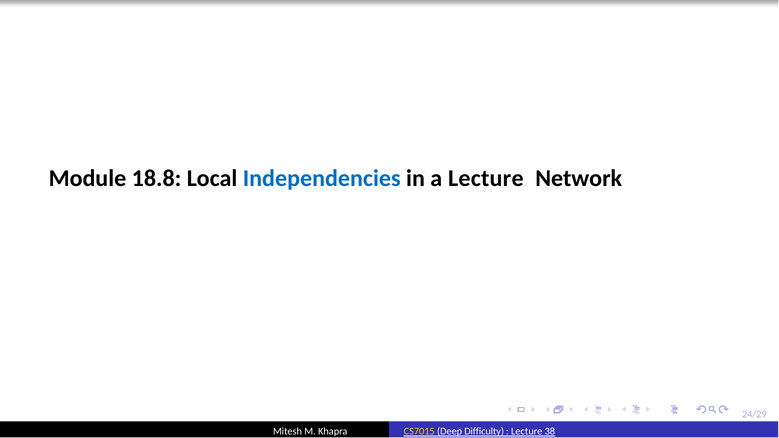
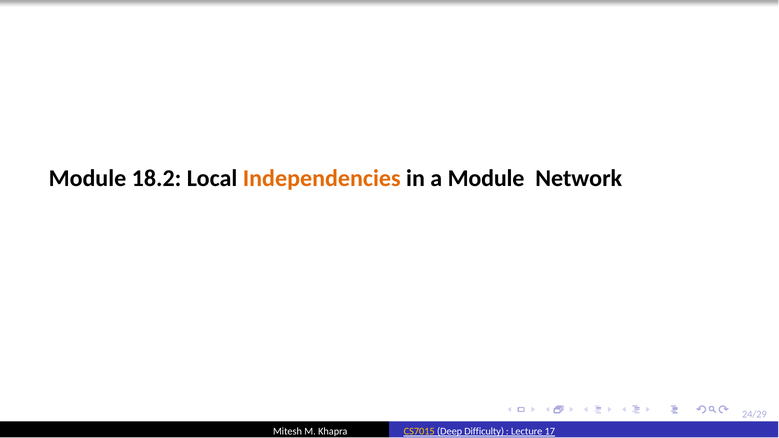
18.8: 18.8 -> 18.2 (157, 178)
Independencies colour: blue -> orange (322, 178)
a Lecture: Lecture -> Module (486, 178)
38: 38 -> 17 (550, 432)
